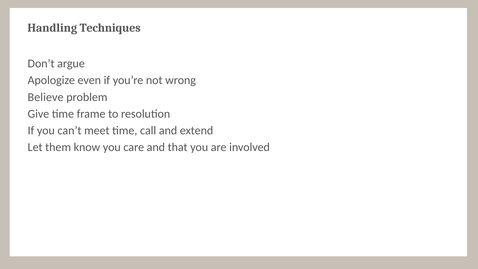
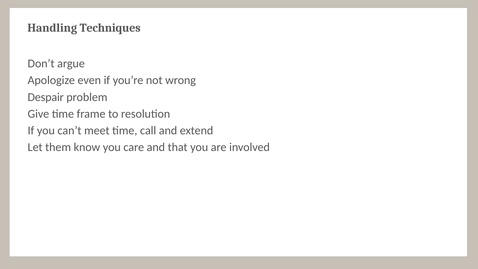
Believe: Believe -> Despair (46, 97)
